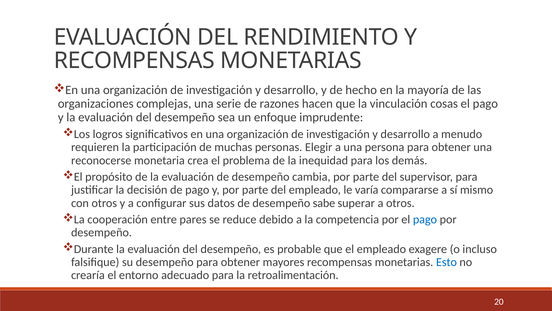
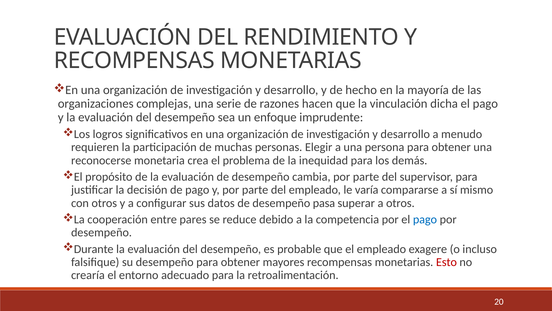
cosas: cosas -> dicha (444, 104)
sabe: sabe -> pasa (324, 203)
Esto colour: blue -> red (446, 262)
